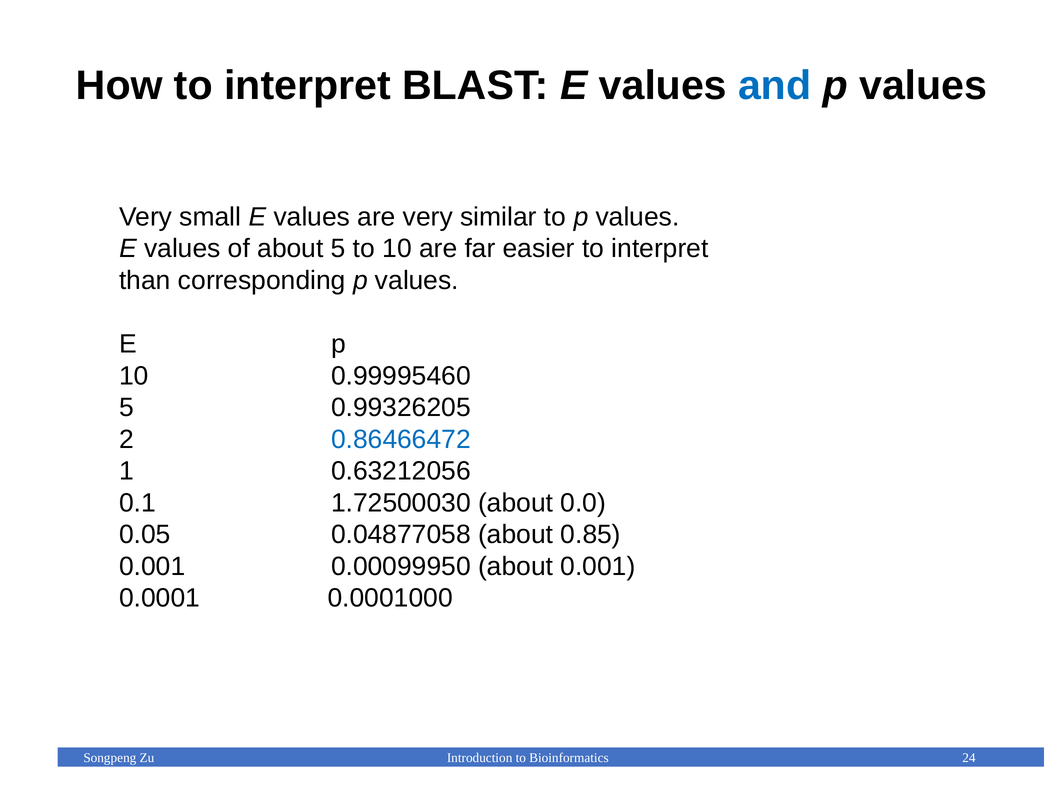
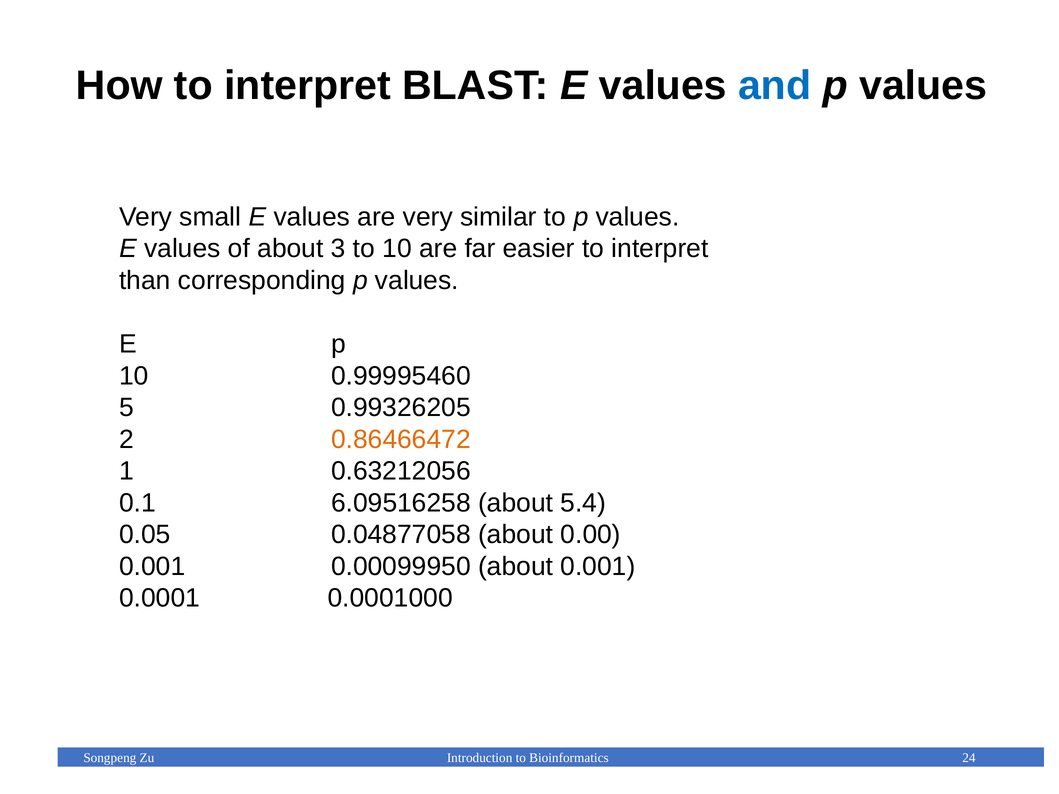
about 5: 5 -> 3 (338, 249)
0.86466472 colour: blue -> orange (401, 439)
1.72500030: 1.72500030 -> 6.09516258 (401, 503)
0.0: 0.0 -> 5.4 (583, 503)
0.85: 0.85 -> 0.00 (591, 535)
